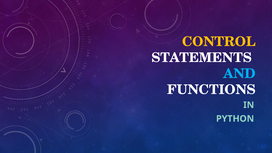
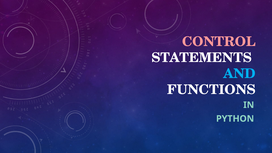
CONTROL colour: yellow -> pink (219, 42)
